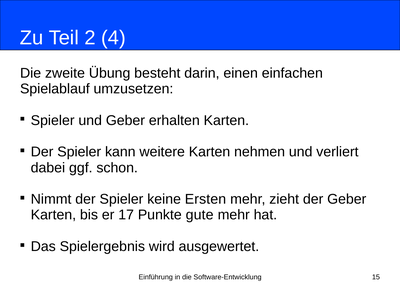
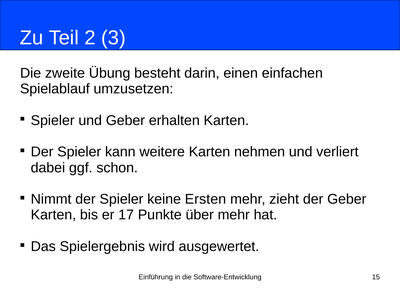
4: 4 -> 3 (114, 38)
gute: gute -> über (200, 215)
